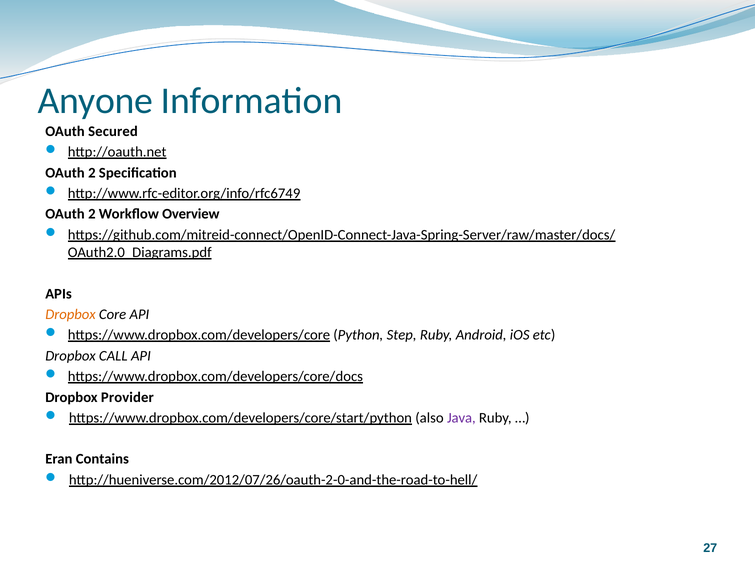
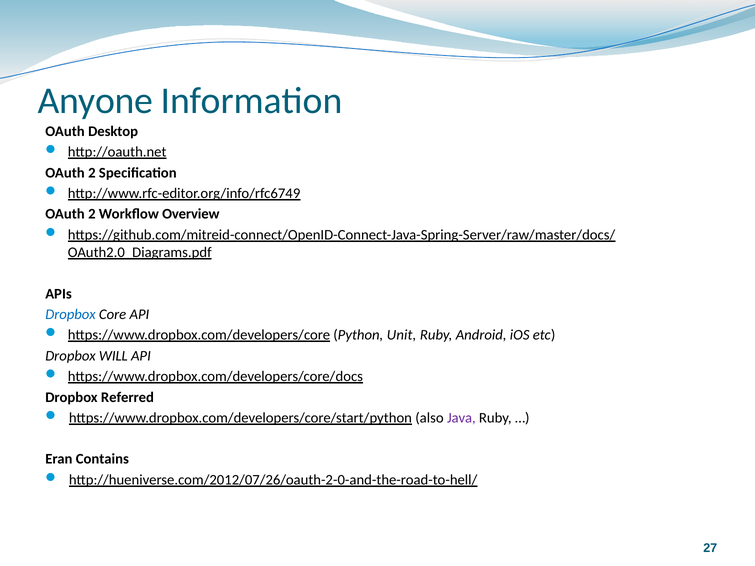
Secured: Secured -> Desktop (113, 131)
Dropbox colour: orange -> blue (70, 315)
Step: Step -> Unit (402, 335)
CALL: CALL -> WILL (113, 356)
Provider: Provider -> Referred (127, 397)
